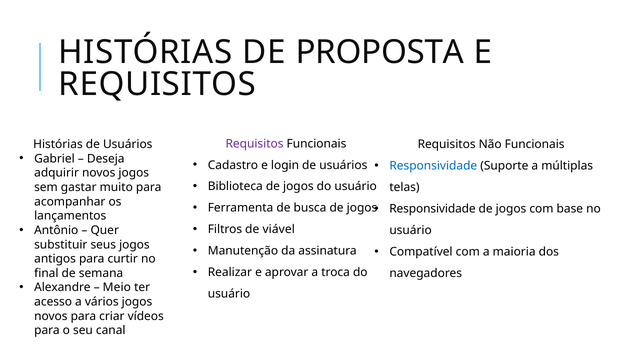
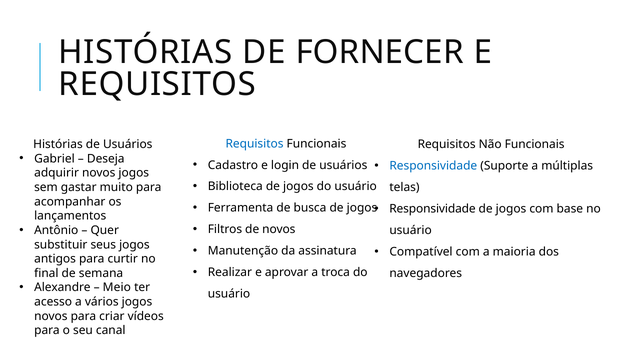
PROPOSTA: PROPOSTA -> FORNECER (380, 52)
Requisitos colour: purple -> blue (255, 144)
de viável: viável -> novos (279, 230)
